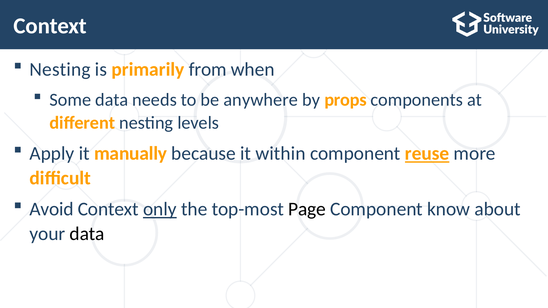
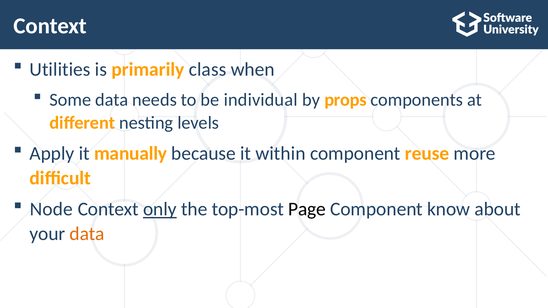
Nesting: Nesting -> Utilities (60, 70)
from: from -> class (208, 70)
anywhere: anywhere -> individual (261, 100)
reuse underline: present -> none (427, 154)
Avoid: Avoid -> Node (51, 209)
data colour: black -> orange (87, 234)
